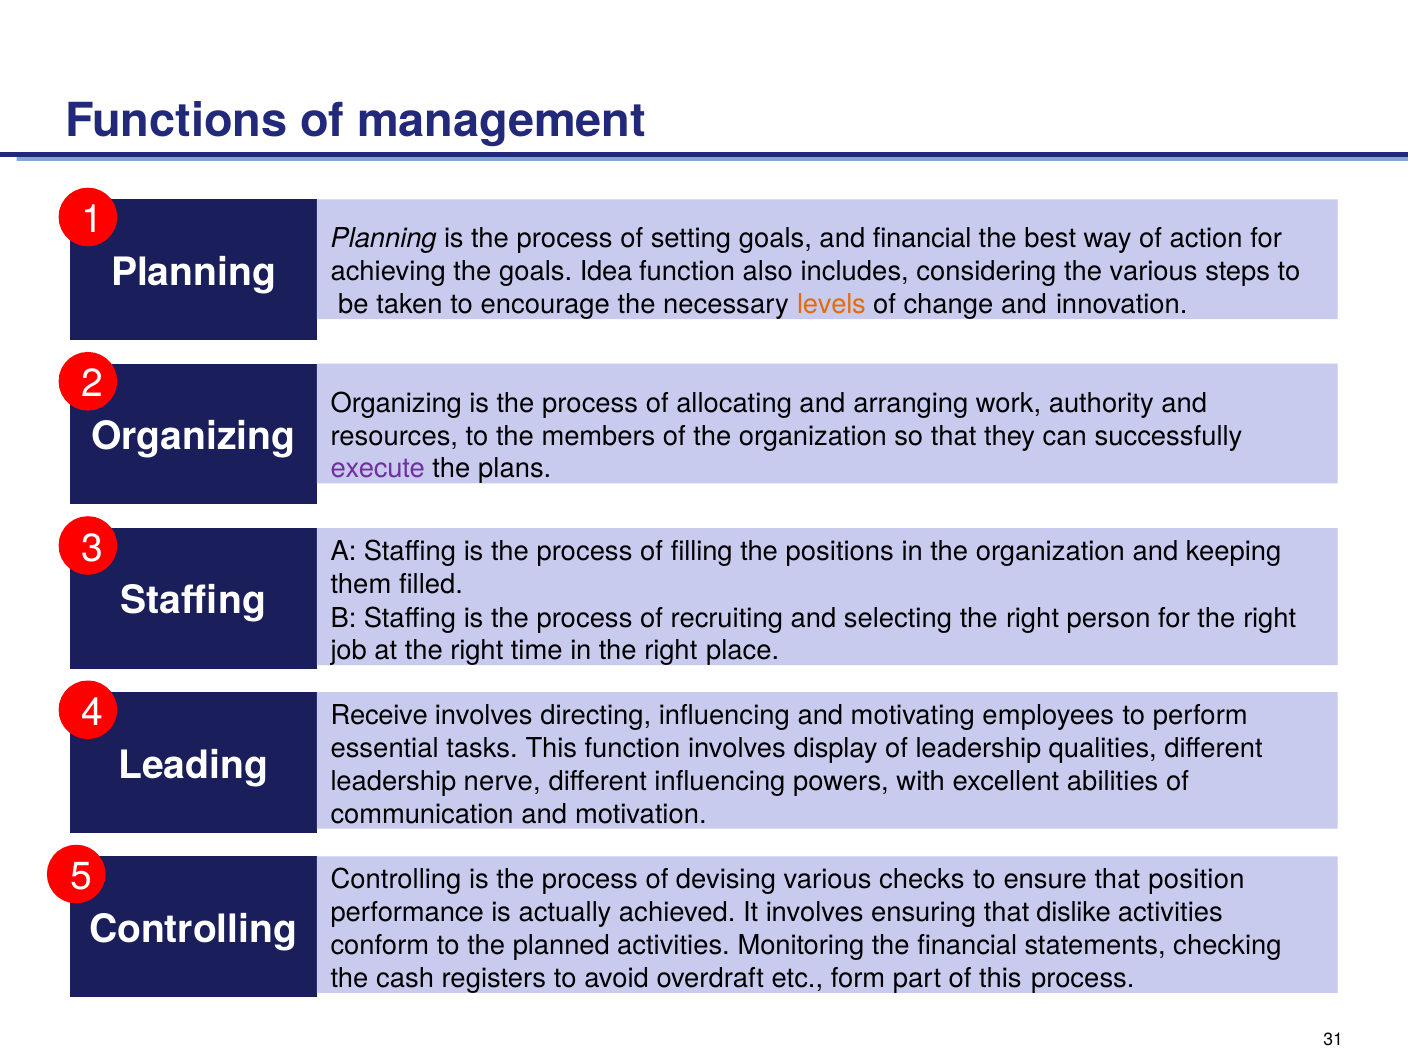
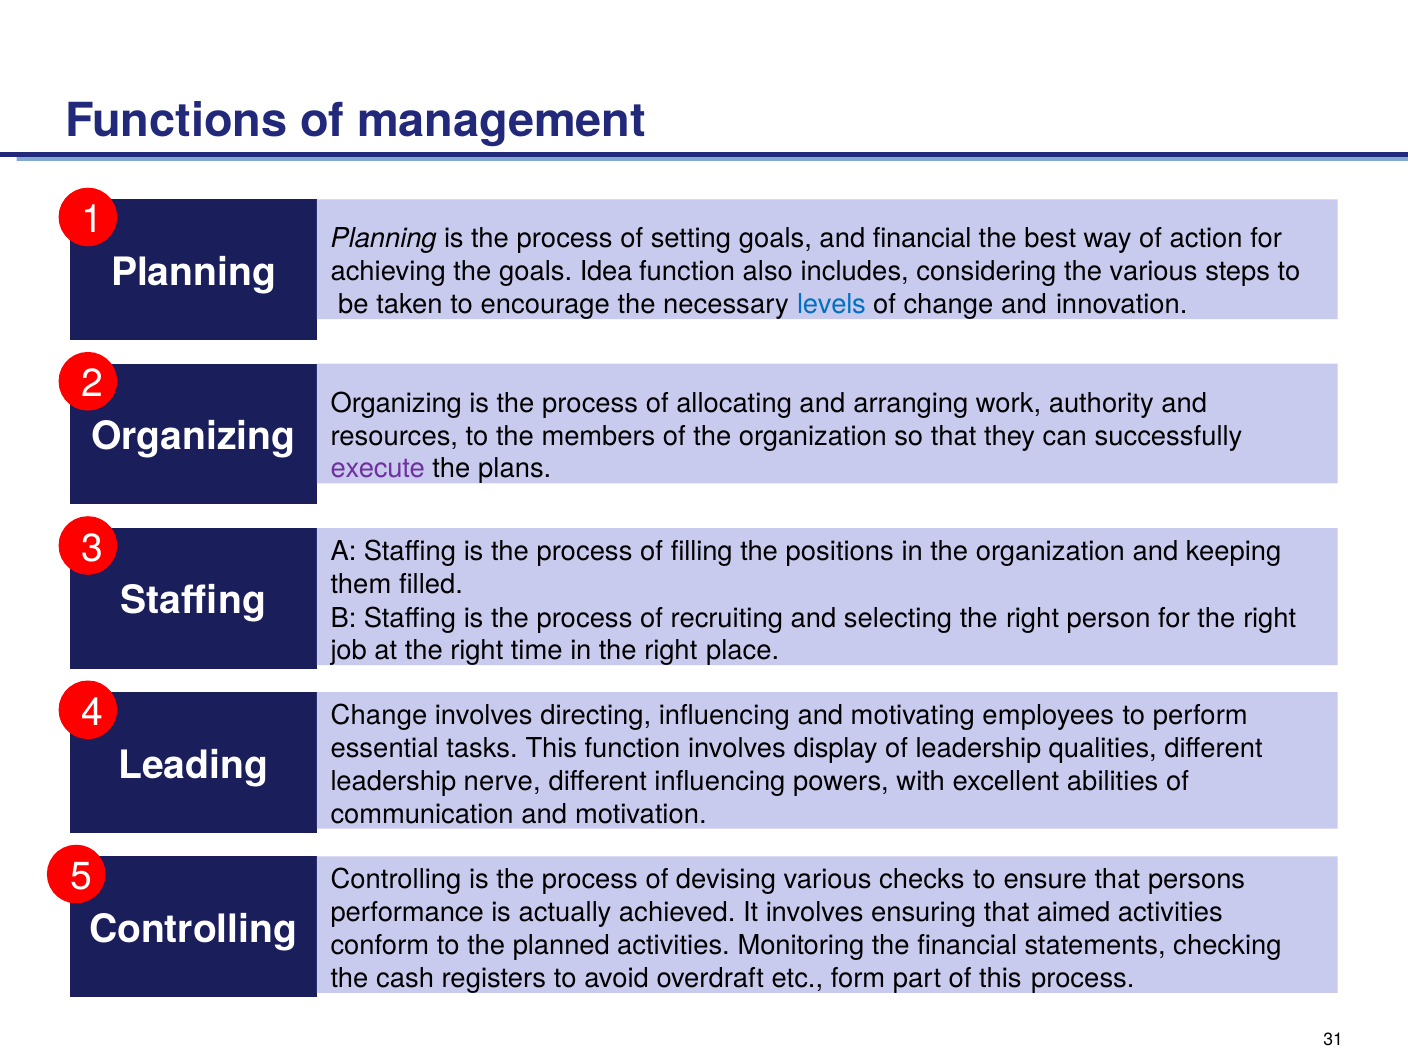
levels colour: orange -> blue (832, 305)
4 Receive: Receive -> Change (379, 715)
position: position -> persons (1197, 880)
dislike: dislike -> aimed (1074, 913)
